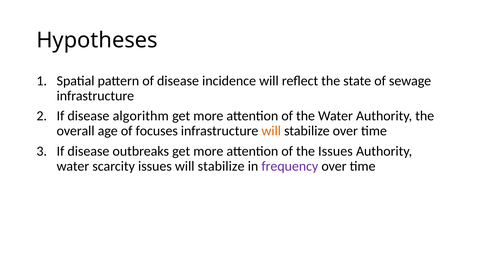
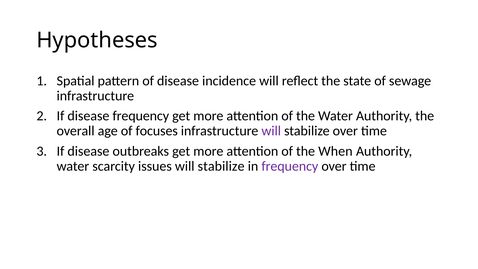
disease algorithm: algorithm -> frequency (141, 116)
will colour: orange -> purple (271, 131)
the Issues: Issues -> When (335, 151)
